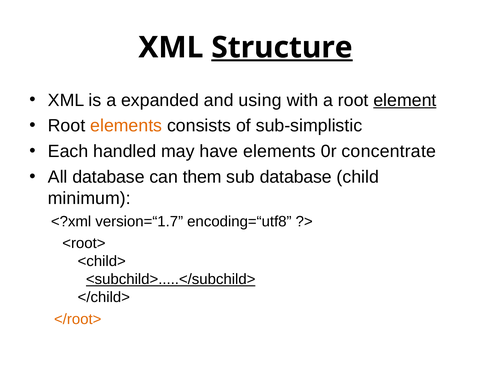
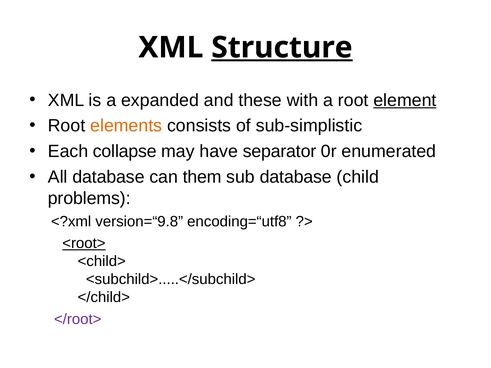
using: using -> these (260, 100)
handled: handled -> collapse (125, 152)
have elements: elements -> separator (280, 152)
concentrate: concentrate -> enumerated (389, 152)
minimum: minimum -> problems (89, 198)
version=“1.7: version=“1.7 -> version=“9.8 (139, 222)
<root> underline: none -> present (84, 244)
<subchild>.....</subchild> underline: present -> none (171, 280)
</root> colour: orange -> purple (78, 319)
